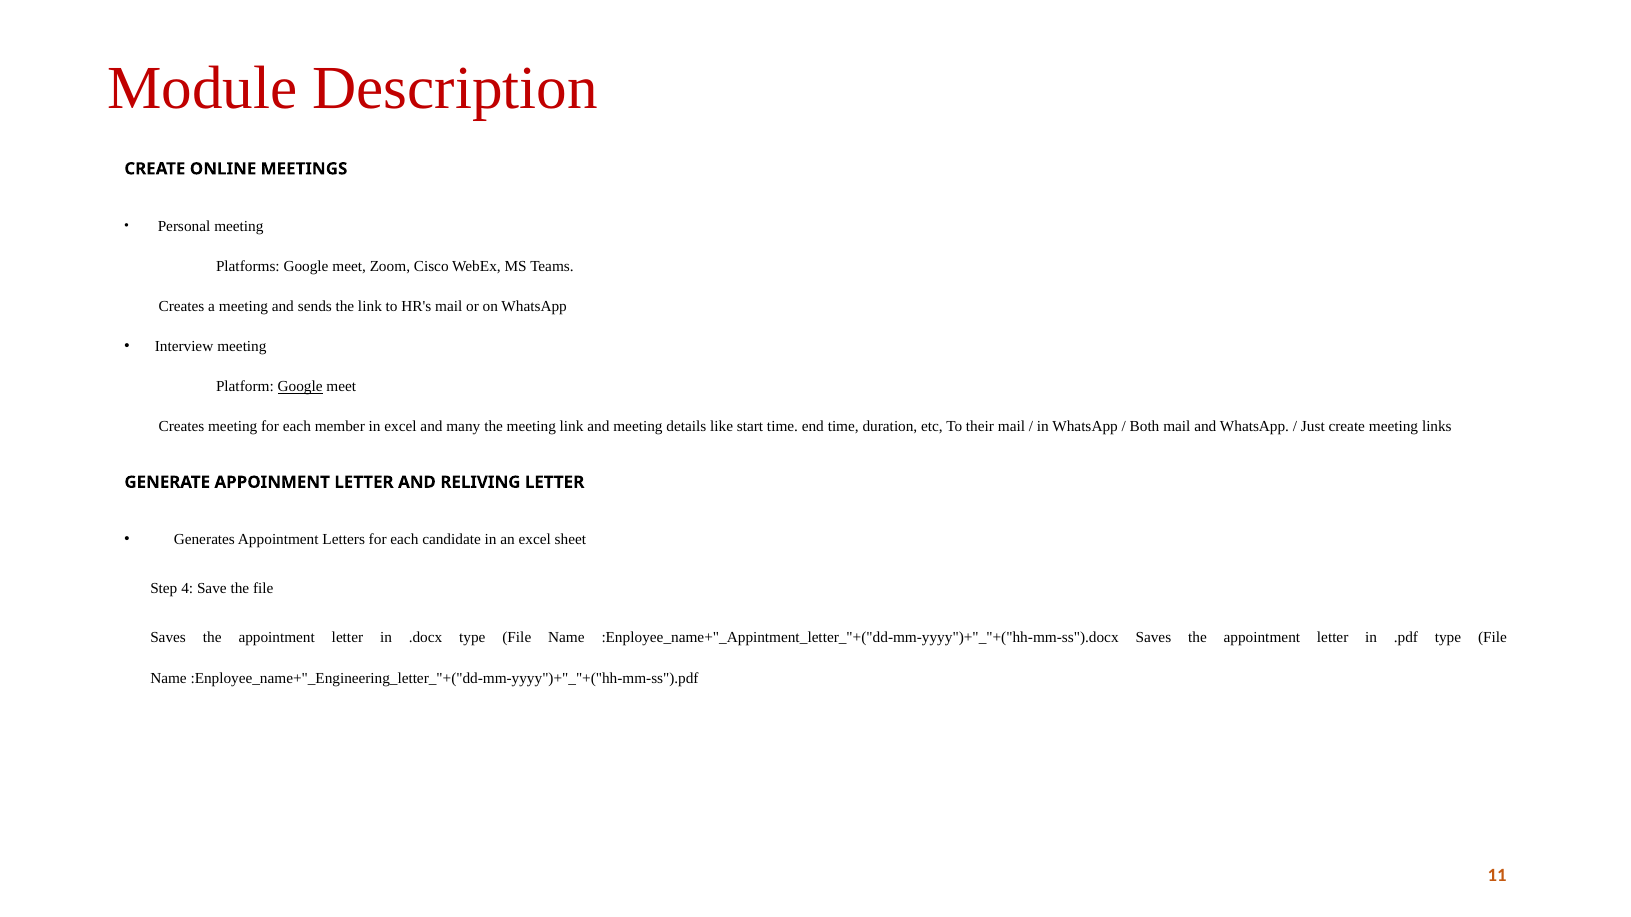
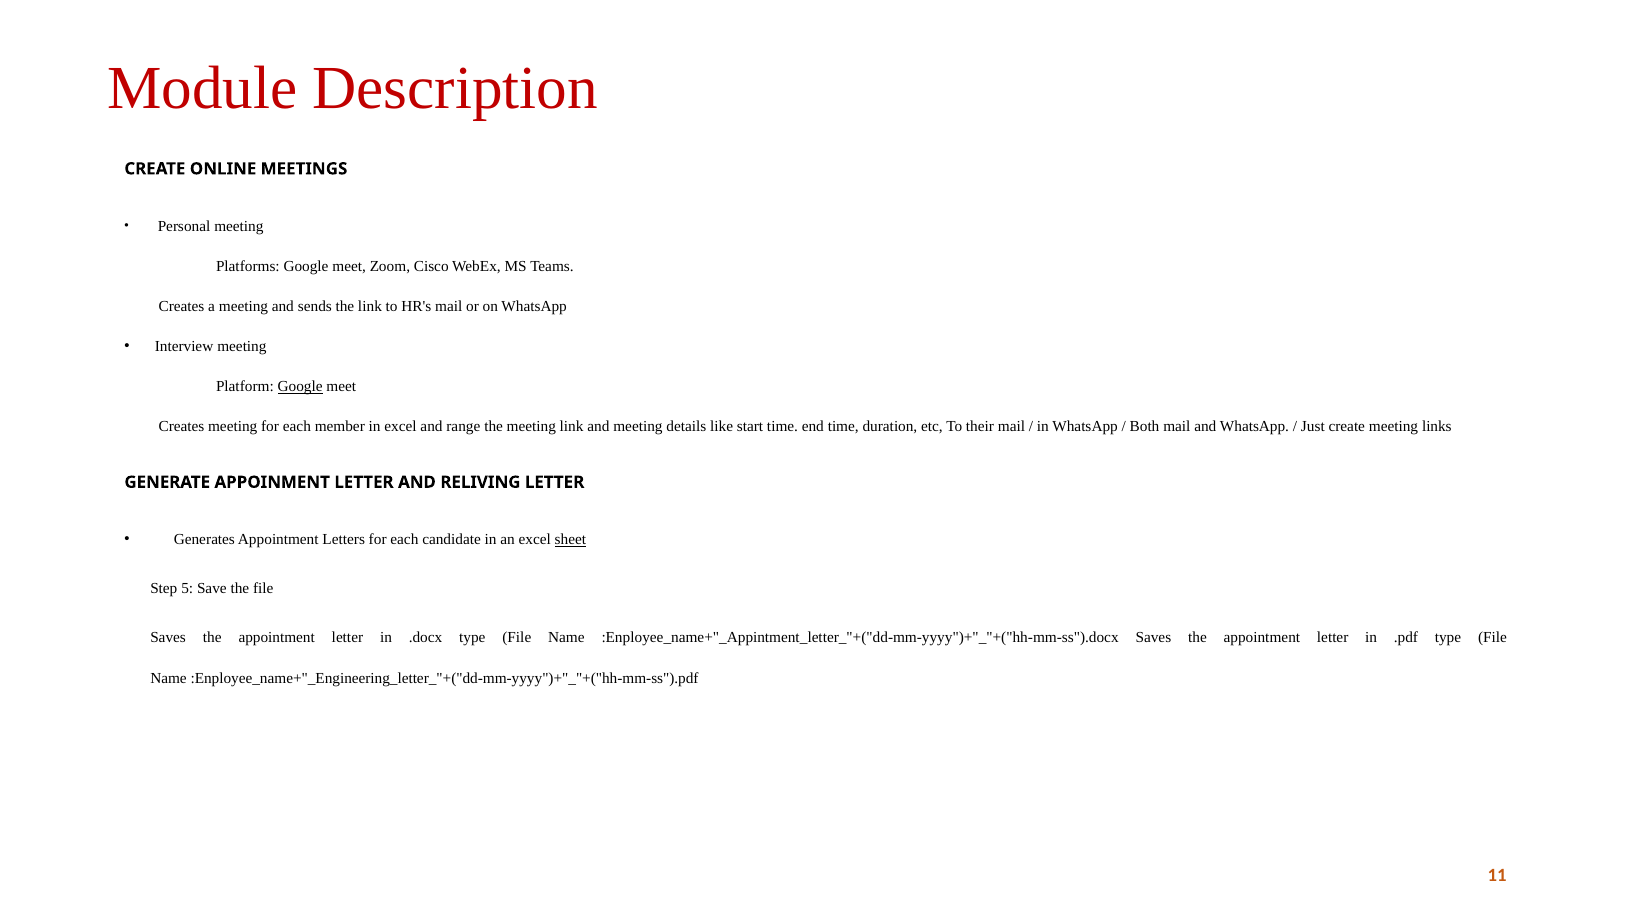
many: many -> range (463, 427)
sheet underline: none -> present (570, 540)
4: 4 -> 5 (187, 589)
